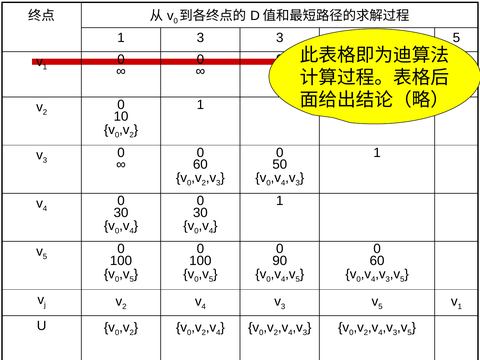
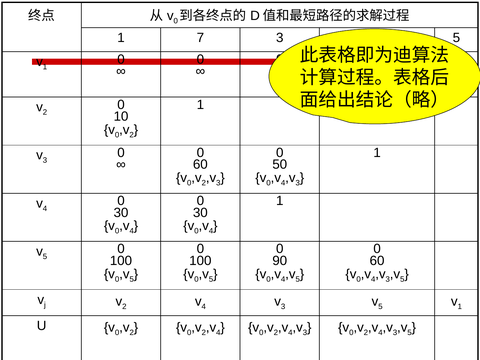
1 3: 3 -> 7 (200, 38)
